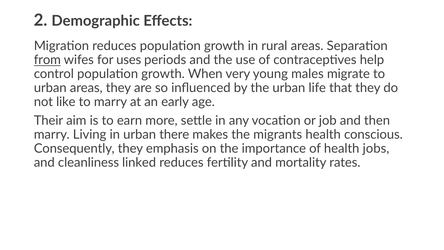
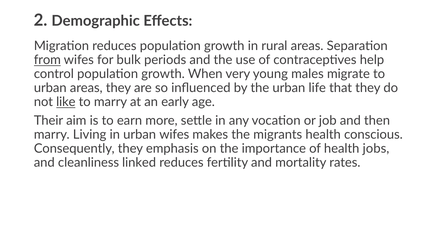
uses: uses -> bulk (129, 60)
like underline: none -> present (66, 102)
urban there: there -> wifes (174, 135)
